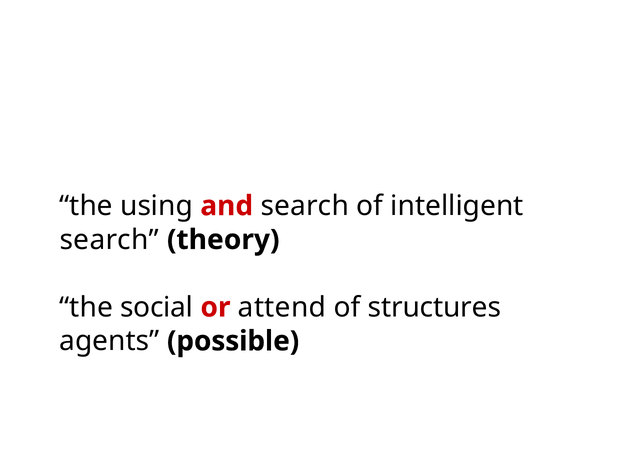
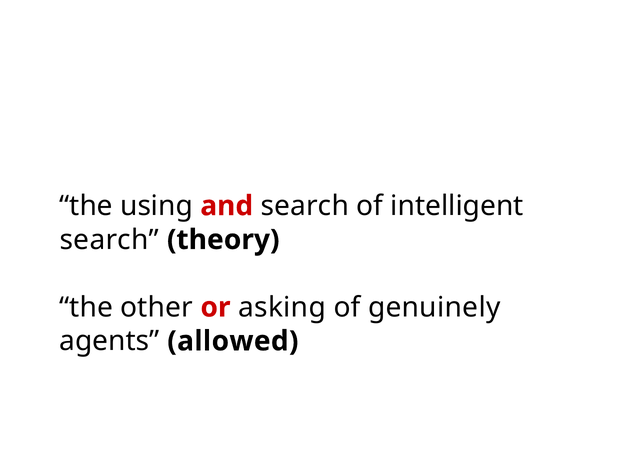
social: social -> other (157, 307)
attend: attend -> asking (282, 307)
structures: structures -> genuinely (434, 307)
possible: possible -> allowed (233, 341)
